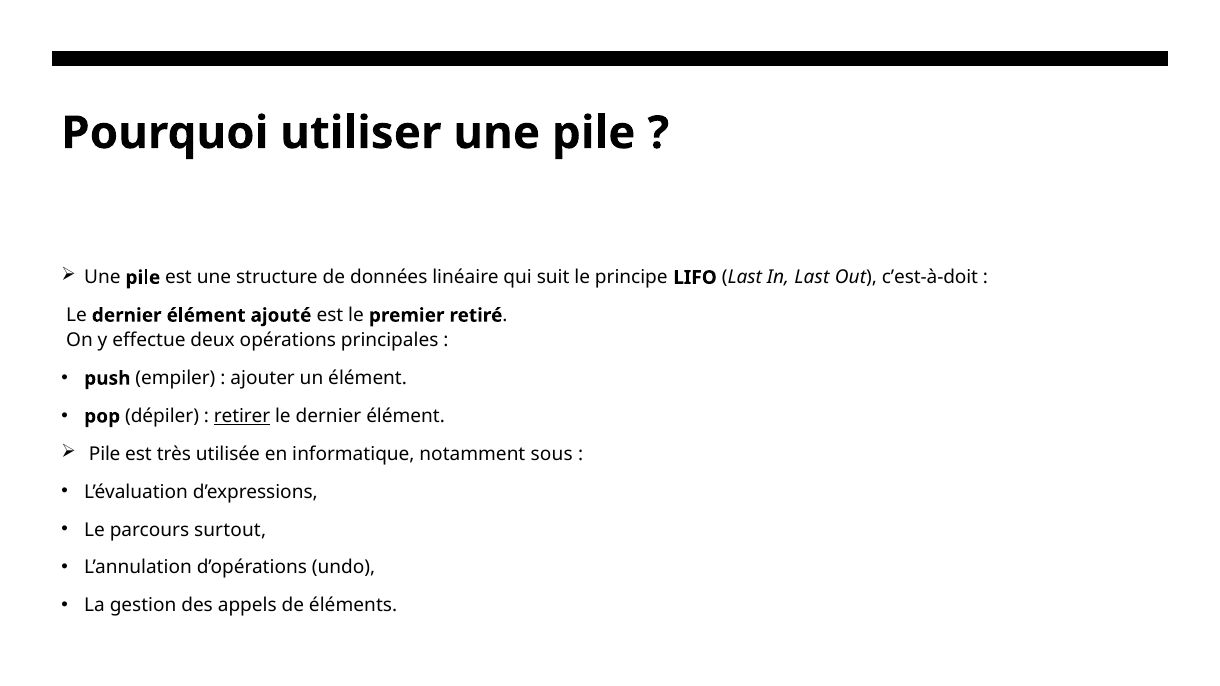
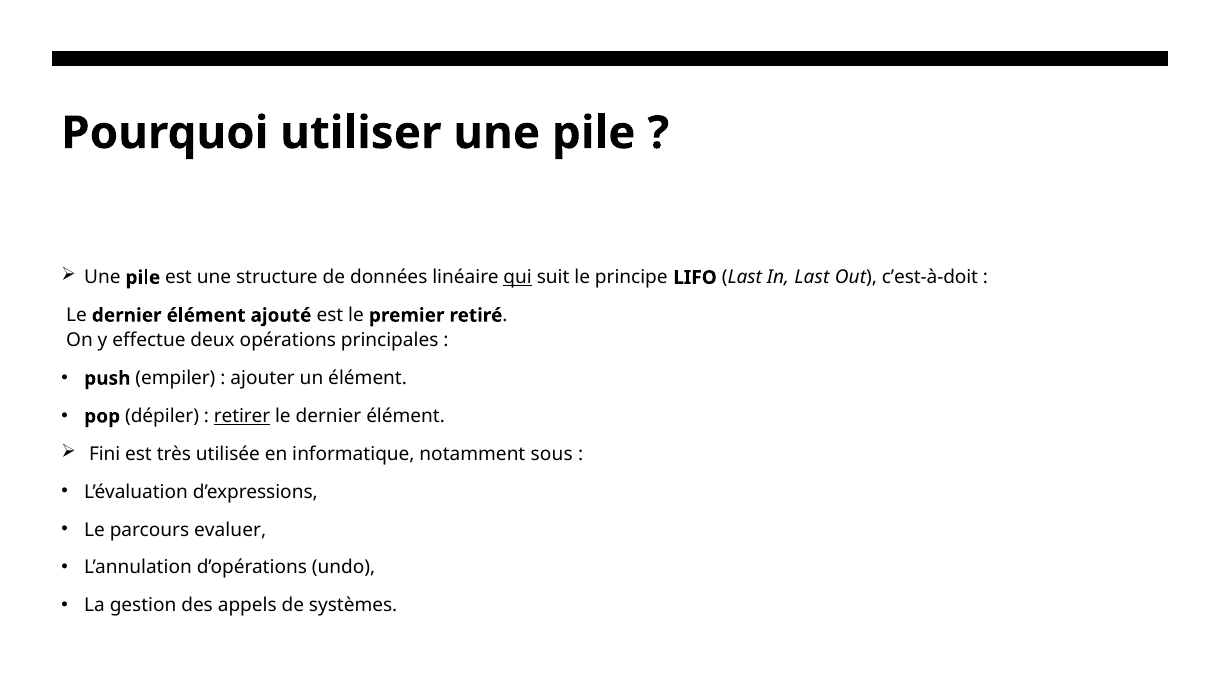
qui underline: none -> present (518, 278)
Pile: Pile -> Fini (105, 454)
surtout: surtout -> evaluer (230, 530)
éléments: éléments -> systèmes (353, 606)
